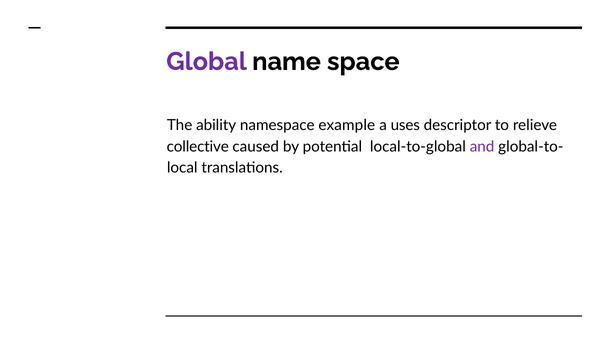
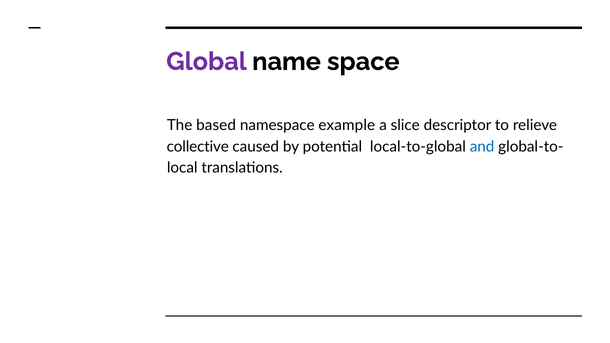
ability: ability -> based (216, 126)
uses: uses -> slice (405, 126)
and colour: purple -> blue (482, 147)
